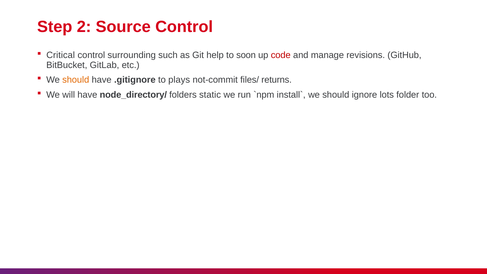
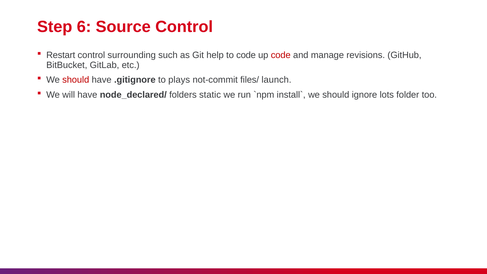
2: 2 -> 6 (84, 27)
Critical: Critical -> Restart (61, 55)
to soon: soon -> code (246, 55)
should colour: orange -> red (76, 80)
returns: returns -> launch (276, 80)
node_directory/: node_directory/ -> node_declared/ (133, 95)
